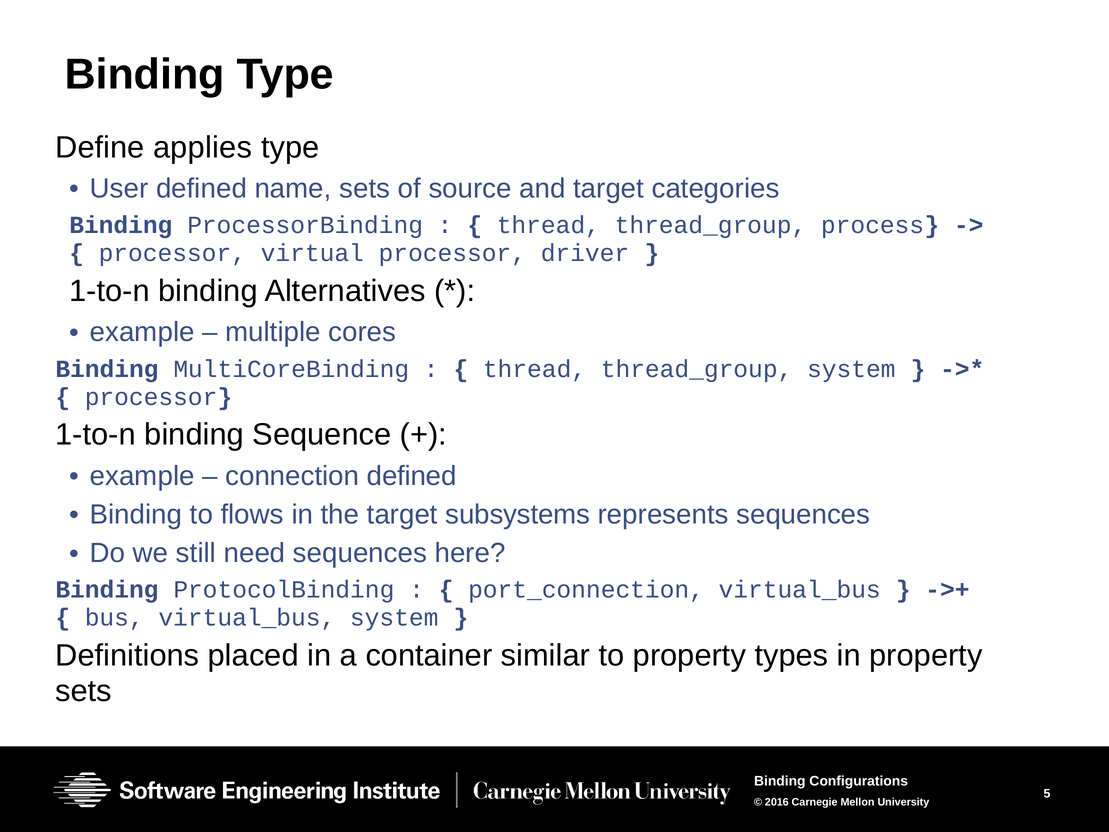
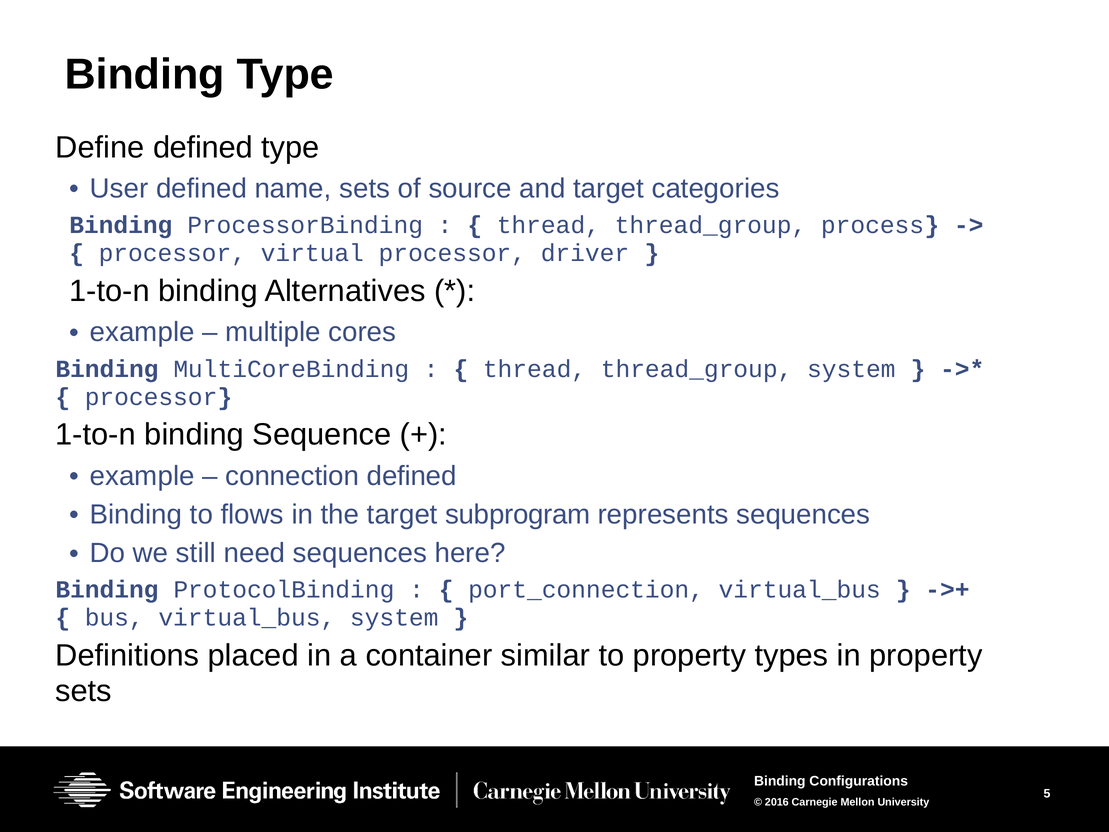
Define applies: applies -> defined (203, 147)
subsystems: subsystems -> subprogram (518, 514)
